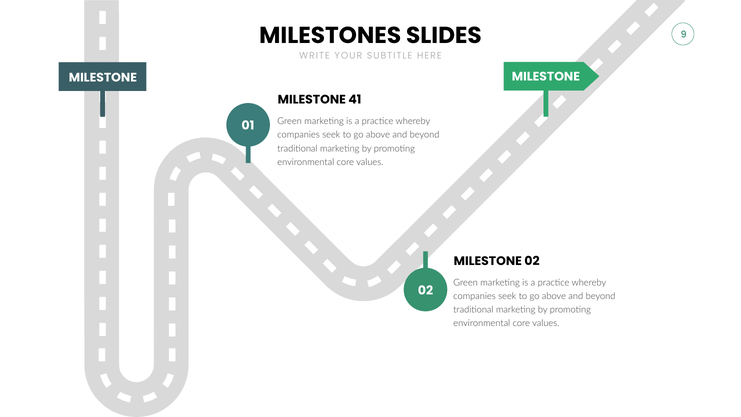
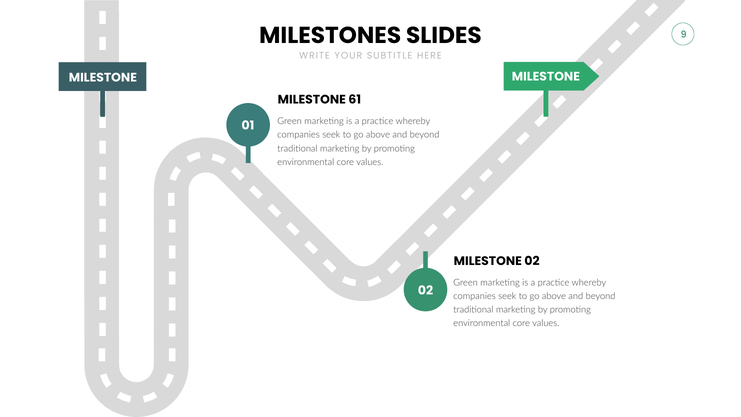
41: 41 -> 61 (355, 100)
